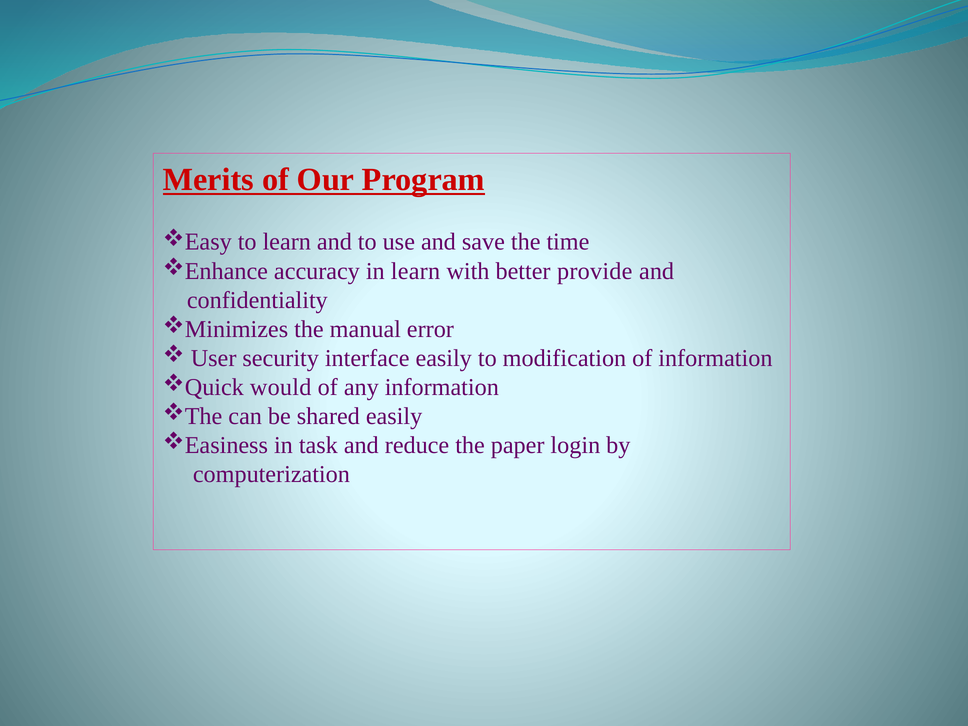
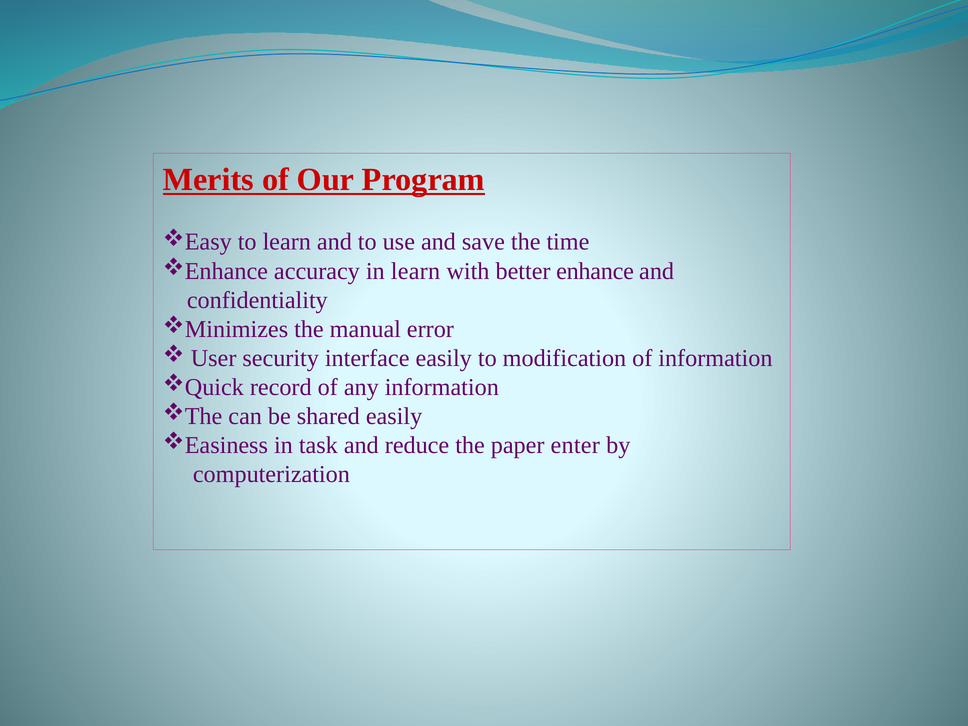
provide: provide -> enhance (595, 271)
would: would -> record (281, 387)
login: login -> enter (575, 445)
